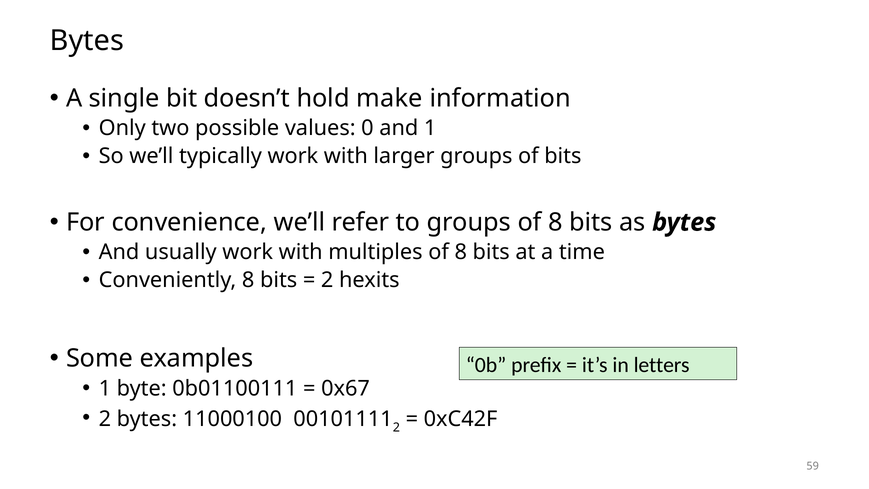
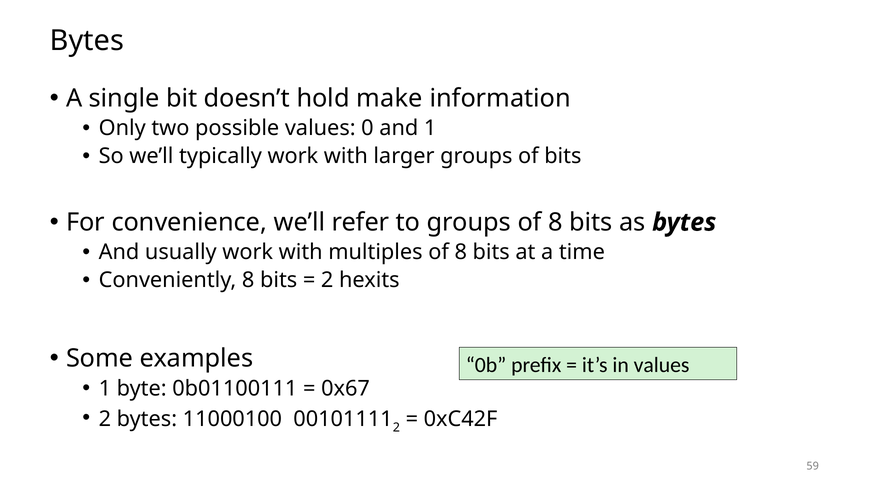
in letters: letters -> values (662, 365)
